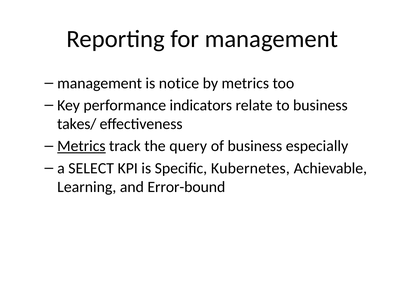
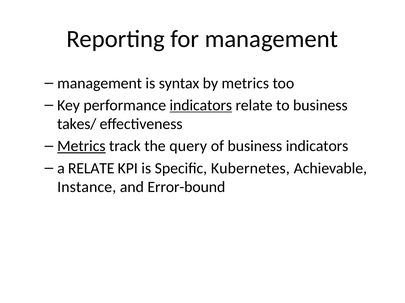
notice: notice -> syntax (179, 83)
indicators underline: none -> present (201, 106)
business especially: especially -> indicators (317, 147)
a SELECT: SELECT -> RELATE (91, 169)
Learning: Learning -> Instance (87, 187)
